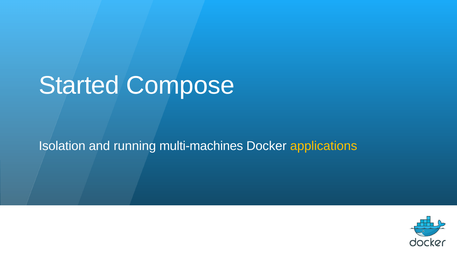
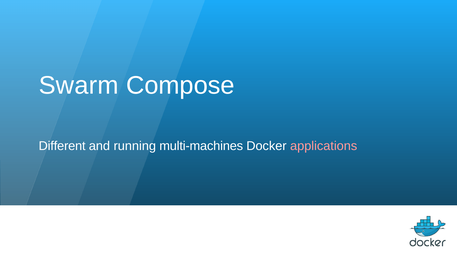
Started: Started -> Swarm (79, 85)
Isolation: Isolation -> Different (62, 146)
applications colour: yellow -> pink (324, 146)
